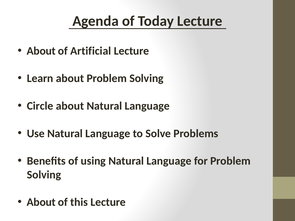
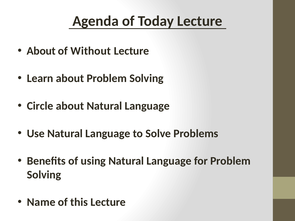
Artificial: Artificial -> Without (91, 51)
About: About -> Name (41, 202)
